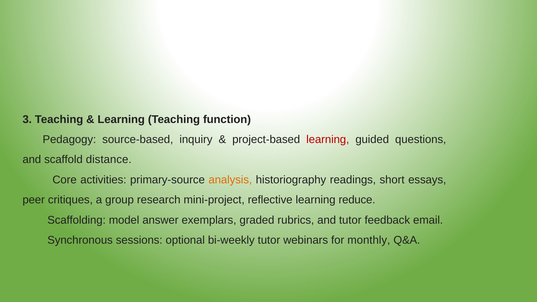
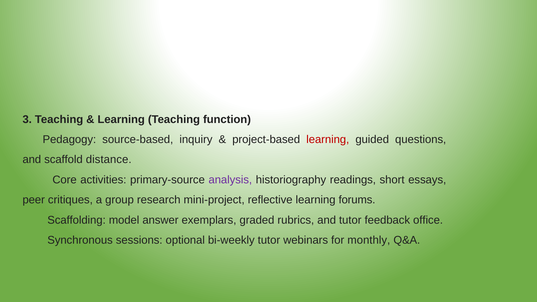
analysis colour: orange -> purple (230, 180)
reduce: reduce -> forums (357, 200)
email: email -> office (428, 220)
